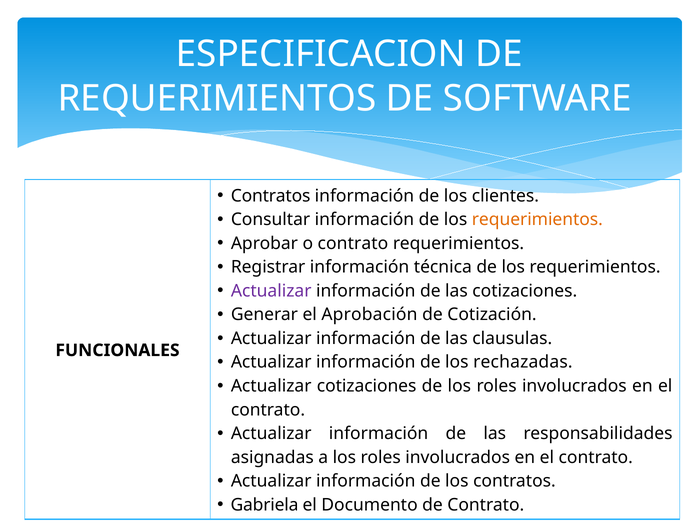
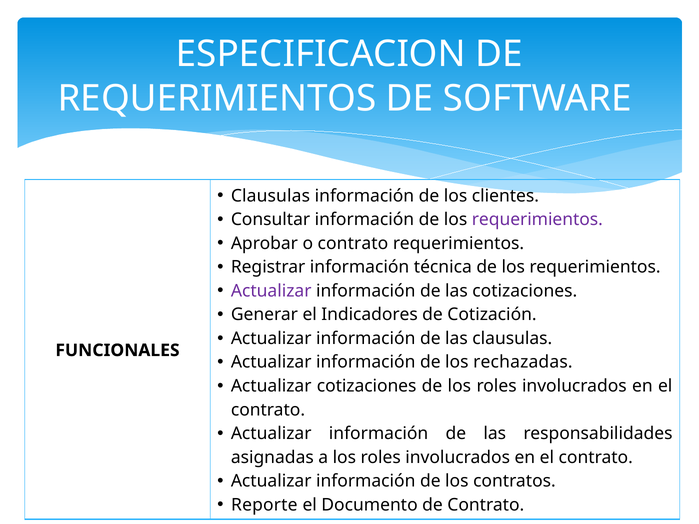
Contratos: Contratos -> Clausulas (270, 196)
requerimientos colour: orange -> purple (537, 220)
Aprobación: Aprobación -> Indicadores (370, 315)
Gabriela: Gabriela -> Reporte (264, 505)
